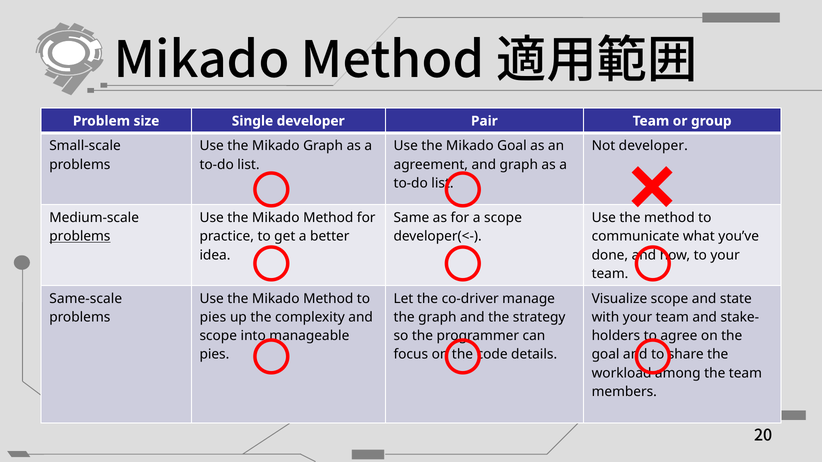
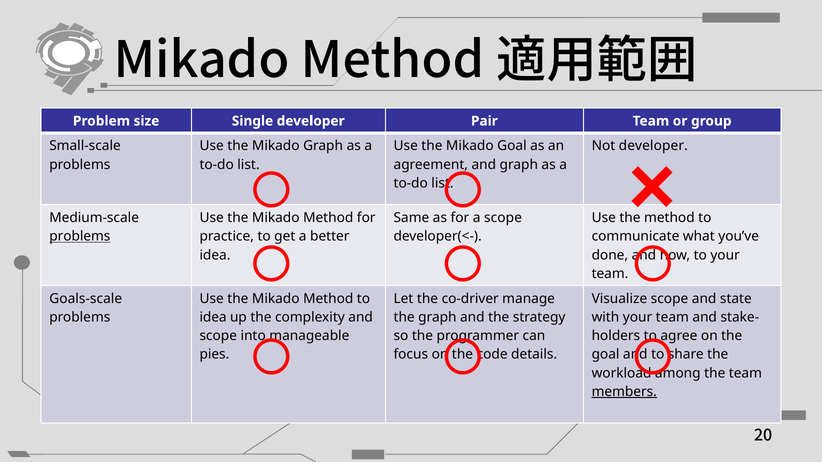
Same-scale: Same-scale -> Goals-scale (86, 299)
pies: pies -> idea (213, 317)
members underline: none -> present (624, 392)
